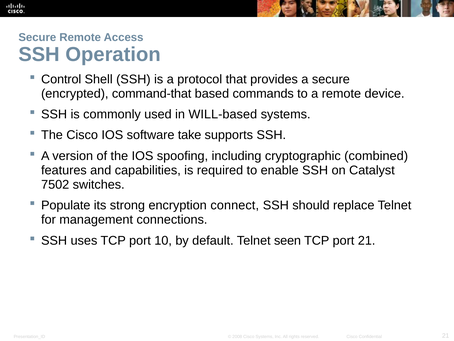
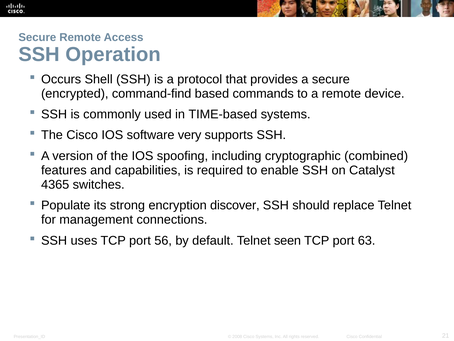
Control: Control -> Occurs (61, 79)
command-that: command-that -> command-find (152, 94)
WILL-based: WILL-based -> TIME-based (223, 114)
take: take -> very (190, 135)
7502: 7502 -> 4365 (55, 184)
connect: connect -> discover (235, 205)
10: 10 -> 56 (163, 240)
port 21: 21 -> 63 (367, 240)
